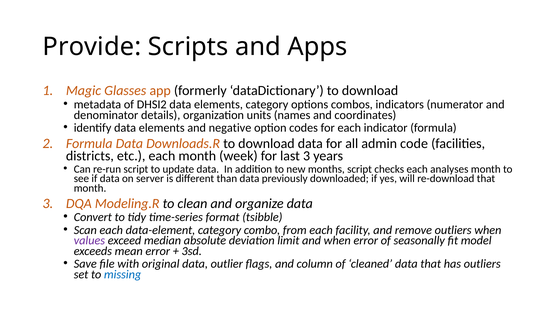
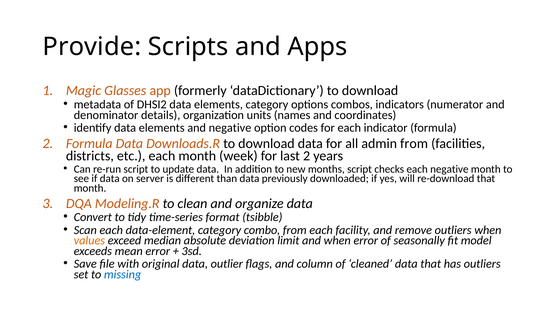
admin code: code -> from (414, 143)
last 3: 3 -> 2 (307, 155)
each analyses: analyses -> negative (449, 169)
values colour: purple -> orange (89, 240)
